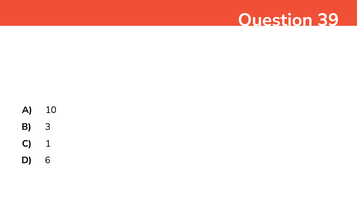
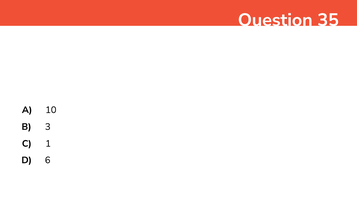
39: 39 -> 35 (328, 20)
